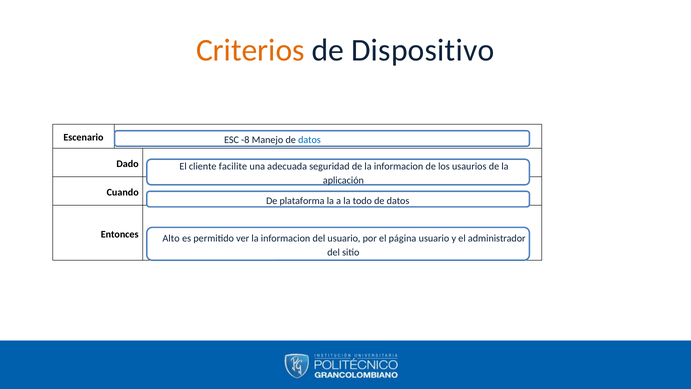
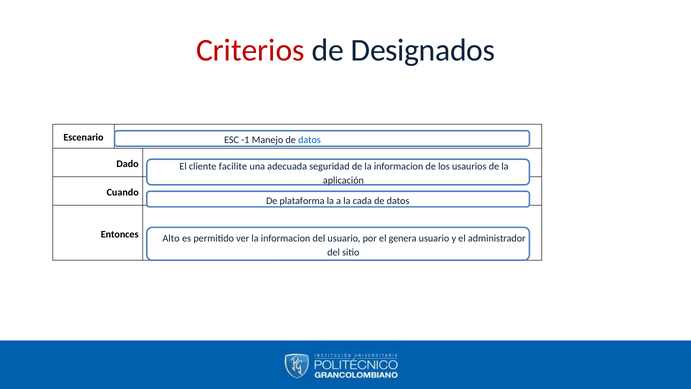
Criterios colour: orange -> red (250, 50)
Dispositivo: Dispositivo -> Designados (423, 50)
-8: -8 -> -1 (245, 140)
todo: todo -> cada (362, 201)
página: página -> genera (403, 238)
